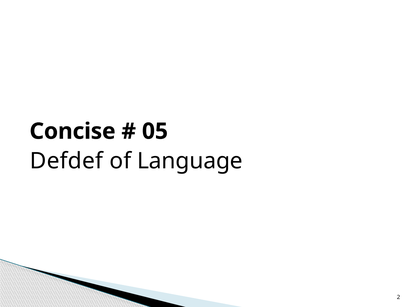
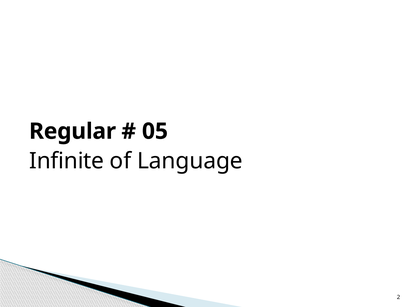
Concise: Concise -> Regular (73, 132)
Defdef: Defdef -> Infinite (67, 161)
